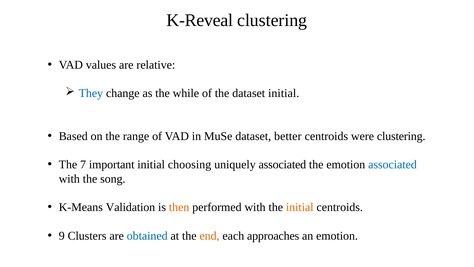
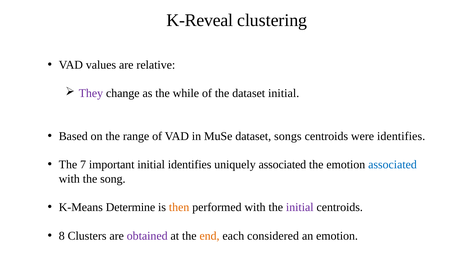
They colour: blue -> purple (91, 93)
better: better -> songs (288, 136)
were clustering: clustering -> identifies (401, 136)
initial choosing: choosing -> identifies (190, 164)
Validation: Validation -> Determine (130, 207)
initial colour: orange -> purple (300, 207)
9: 9 -> 8 (62, 235)
obtained colour: blue -> purple (147, 235)
approaches: approaches -> considered (273, 235)
